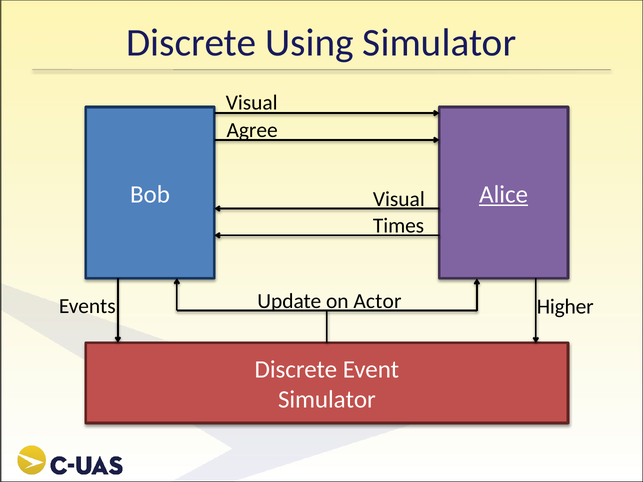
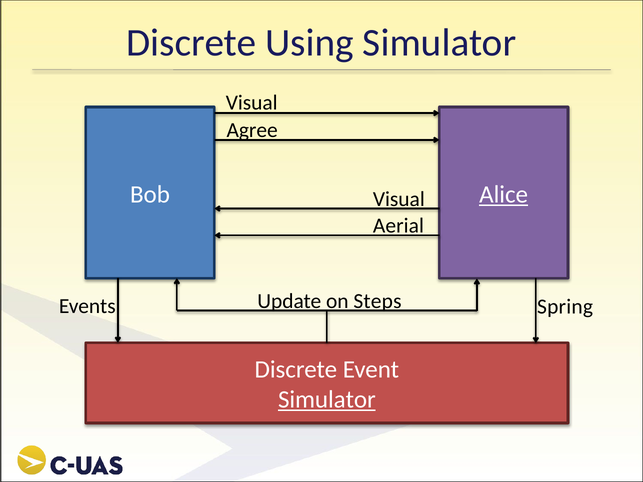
Times: Times -> Aerial (398, 226)
Actor: Actor -> Steps (377, 301)
Higher: Higher -> Spring (565, 307)
Simulator underline: none -> present (327, 400)
